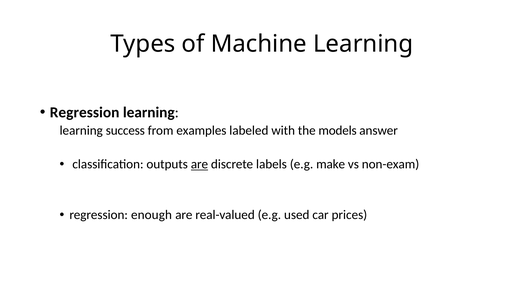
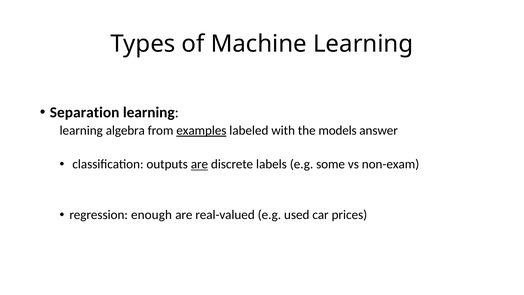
Regression: Regression -> Separation (85, 112)
success: success -> algebra (125, 130)
examples underline: none -> present (201, 130)
make: make -> some (331, 164)
